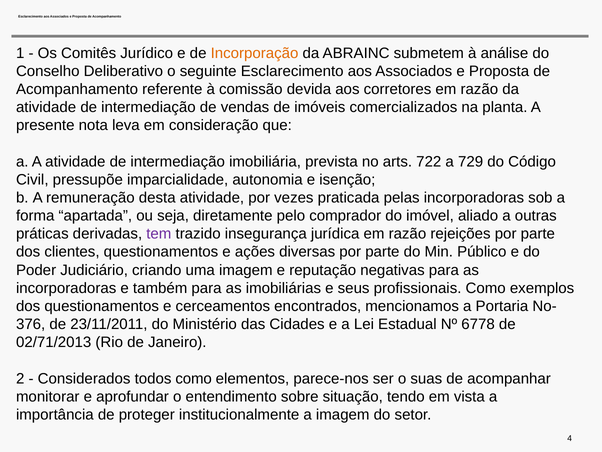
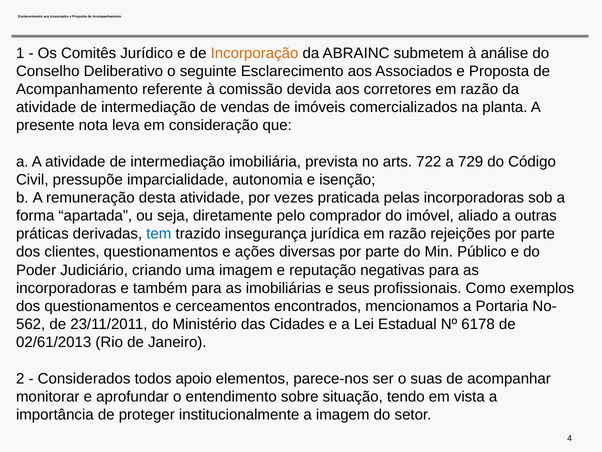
tem colour: purple -> blue (159, 234)
376: 376 -> 562 (31, 324)
6778: 6778 -> 6178 (478, 324)
02/71/2013: 02/71/2013 -> 02/61/2013 (54, 342)
todos como: como -> apoio (194, 378)
